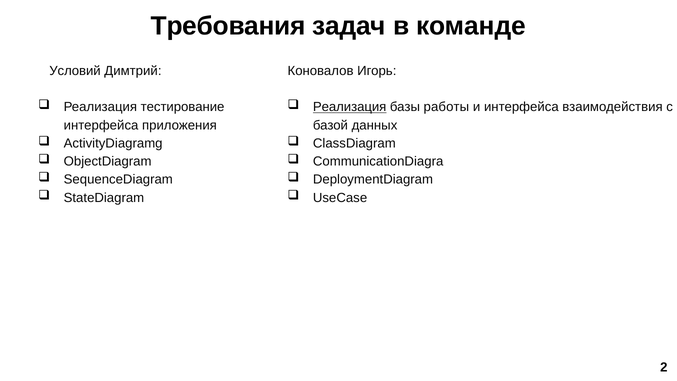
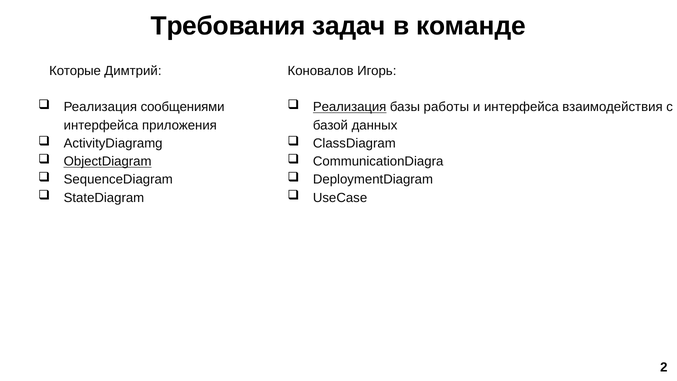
Условий: Условий -> Которые (75, 71)
тестирование: тестирование -> сообщениями (183, 107)
ObjectDiagram underline: none -> present (108, 161)
